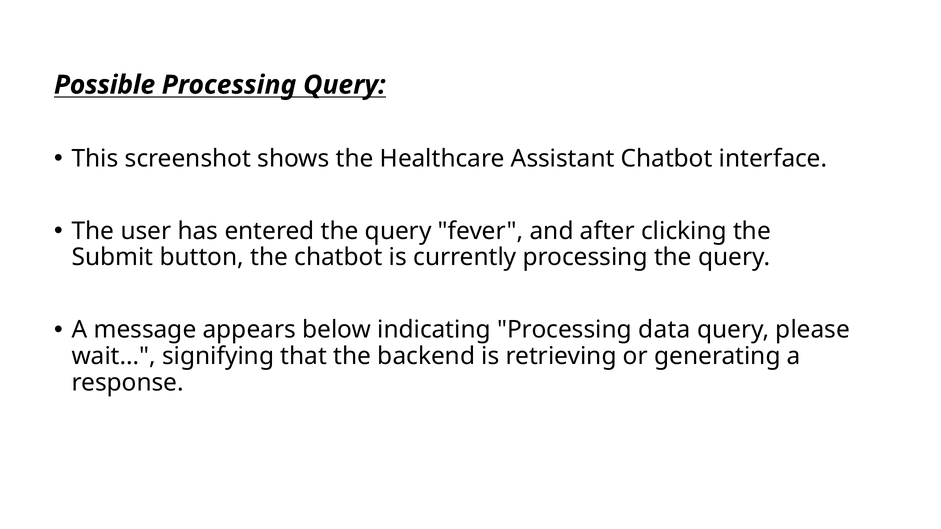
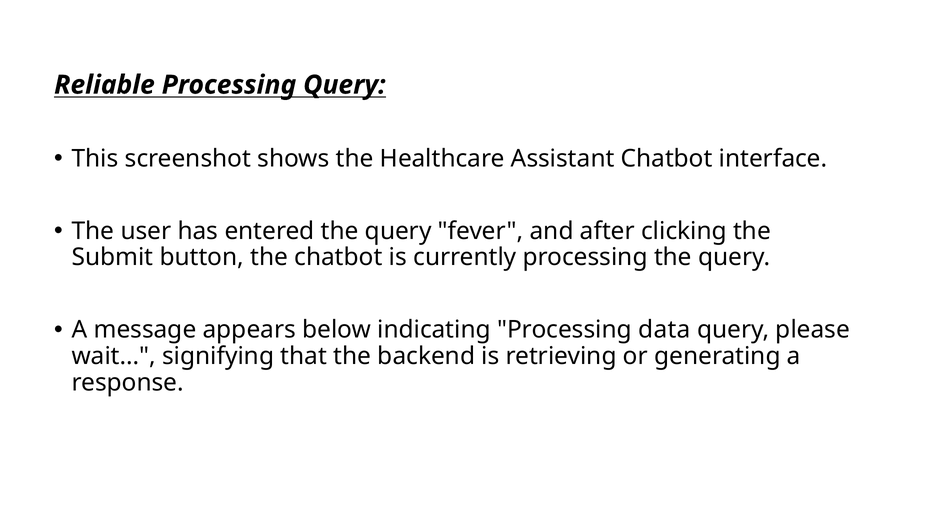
Possible: Possible -> Reliable (104, 85)
